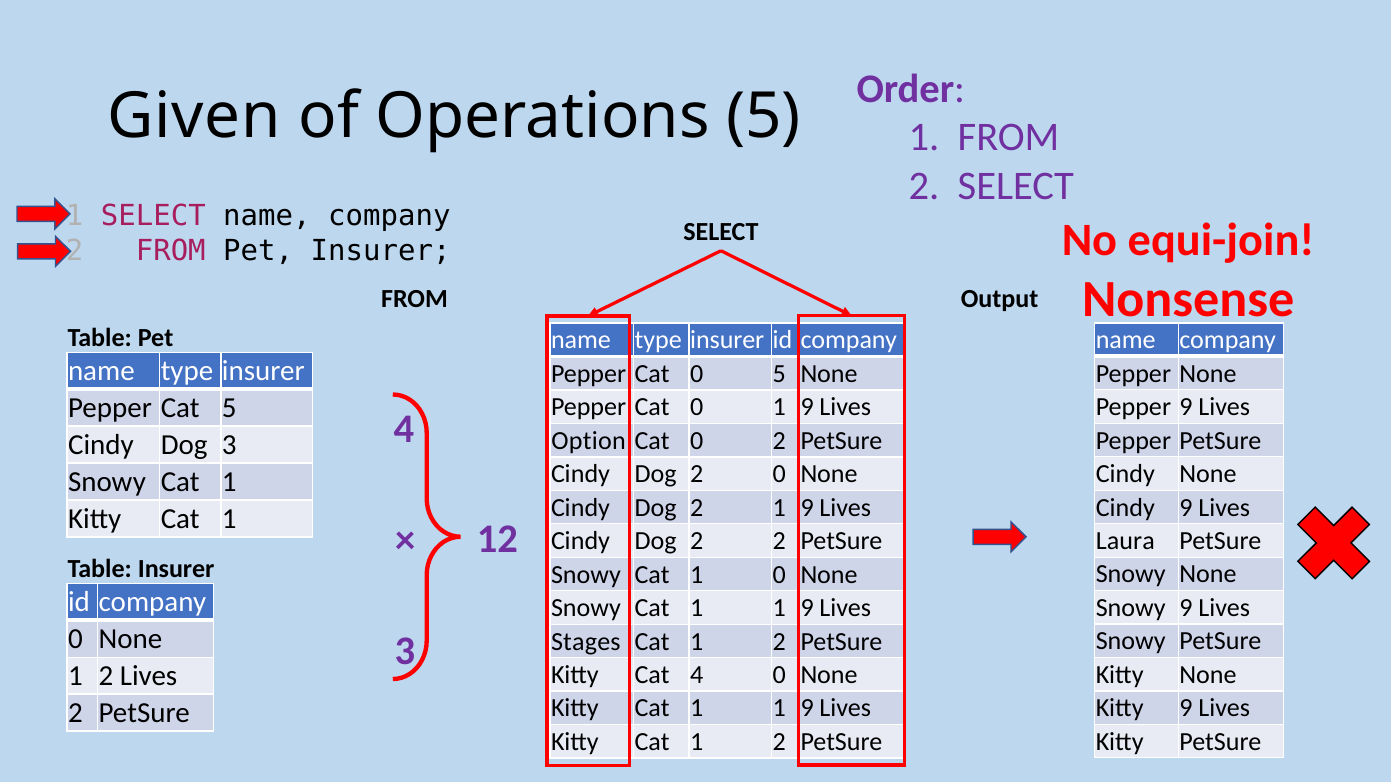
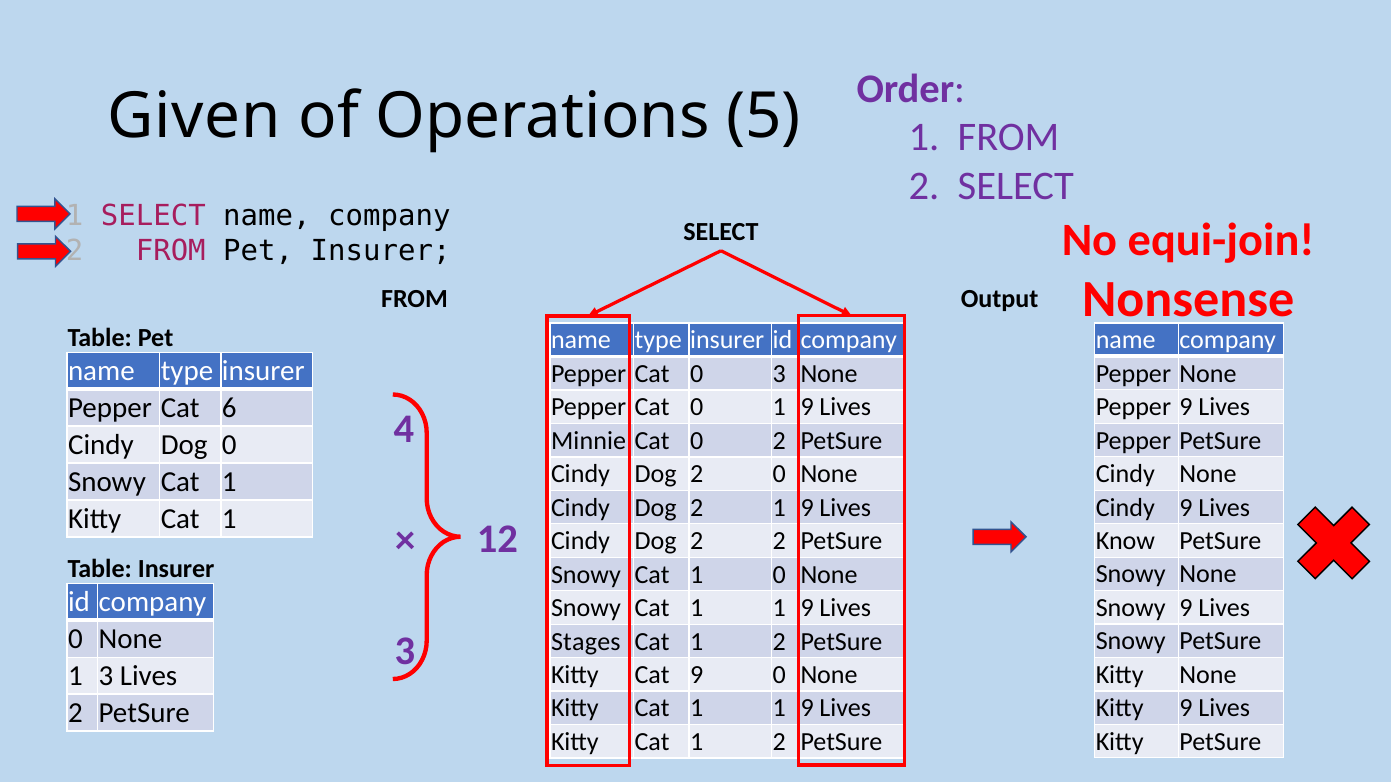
0 5: 5 -> 3 (779, 374)
Cat 5: 5 -> 6 (229, 408)
Option: Option -> Minnie (589, 441)
Dog 3: 3 -> 0 (229, 445)
Laura: Laura -> Know (1125, 541)
Cat 4: 4 -> 9 (697, 675)
2: 2 -> 3 (106, 677)
